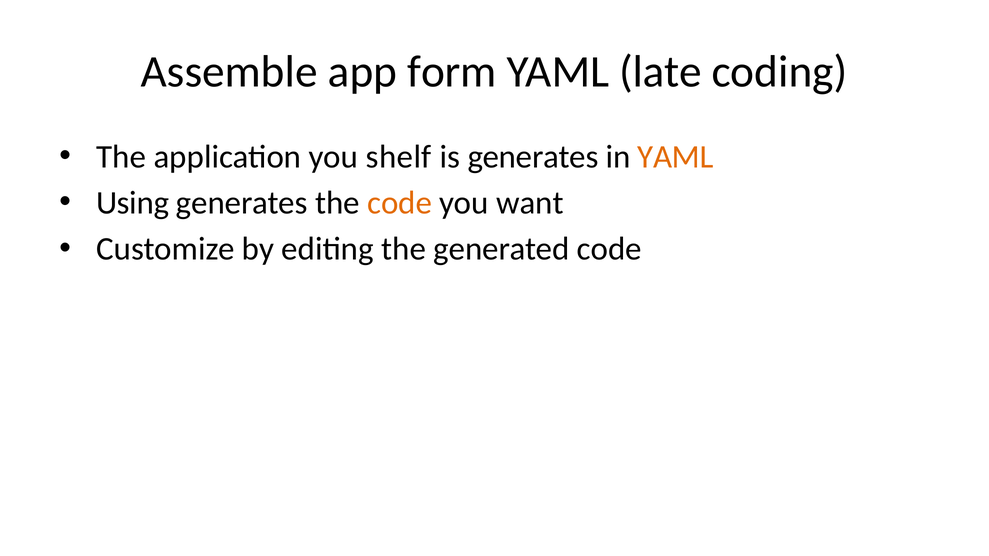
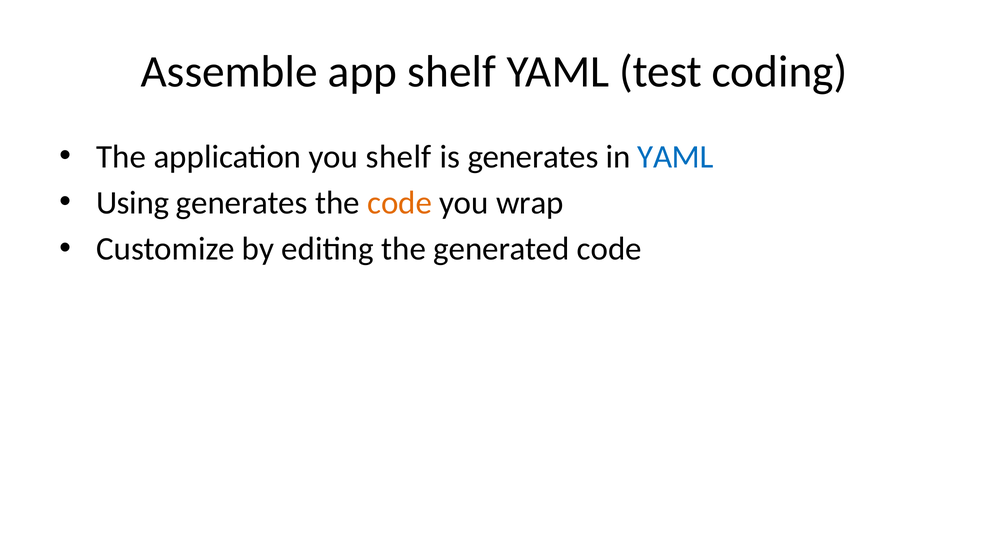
app form: form -> shelf (452, 72)
late: late -> test (661, 72)
YAML colour: orange -> blue (675, 157)
want: want -> wrap (530, 203)
